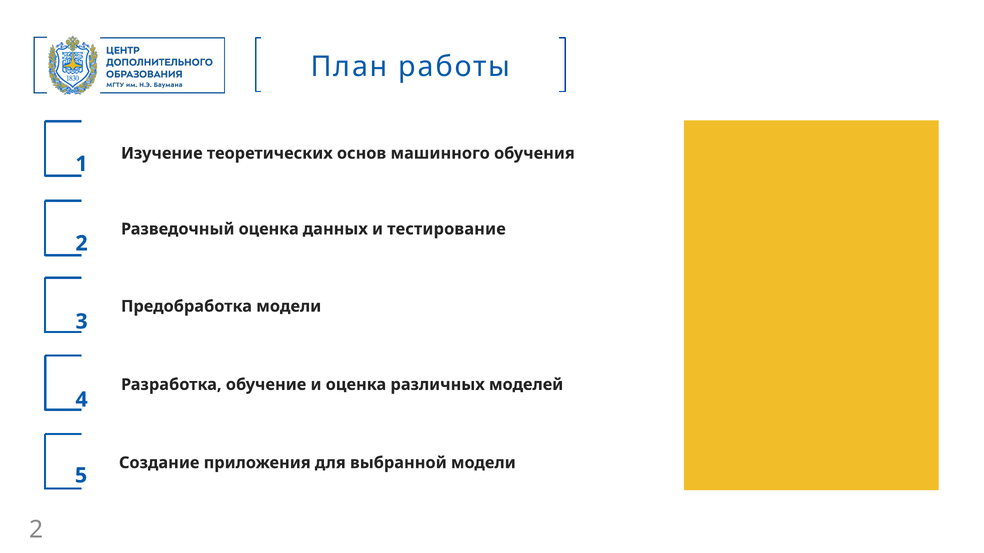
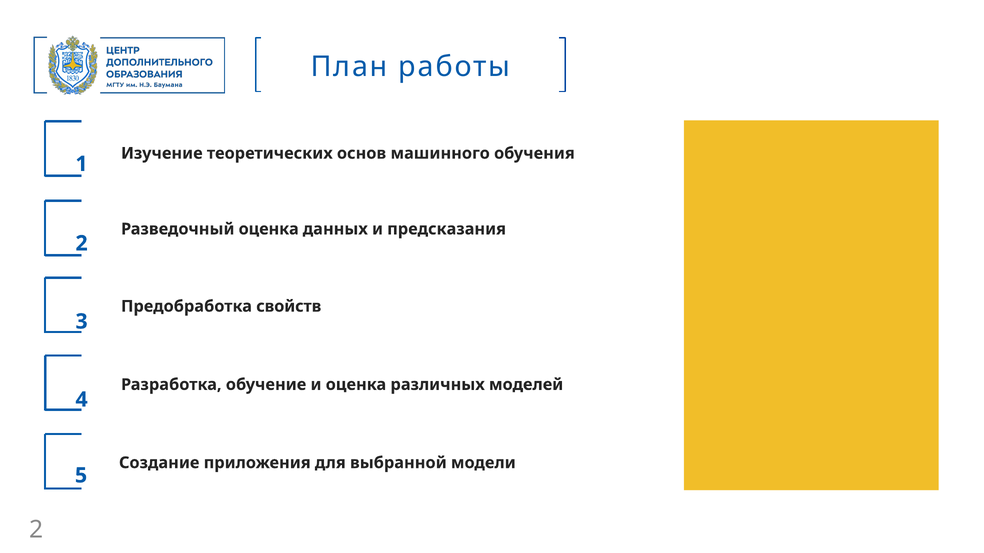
тестирование: тестирование -> предсказания (447, 229)
Предобработка модели: модели -> свойств (289, 307)
